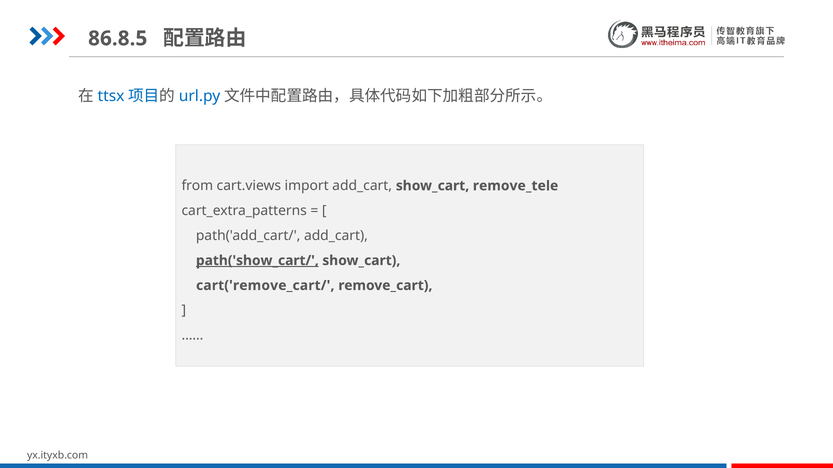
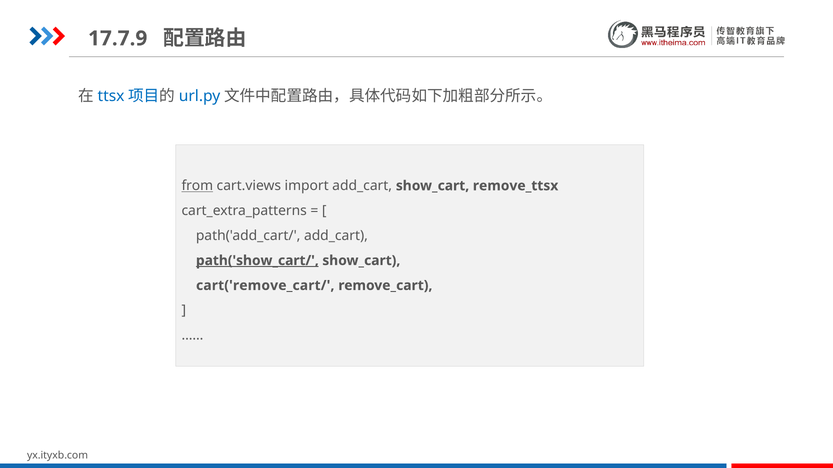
86.8.5: 86.8.5 -> 17.7.9 (118, 39)
from underline: none -> present (197, 186)
remove_tele: remove_tele -> remove_ttsx (516, 186)
